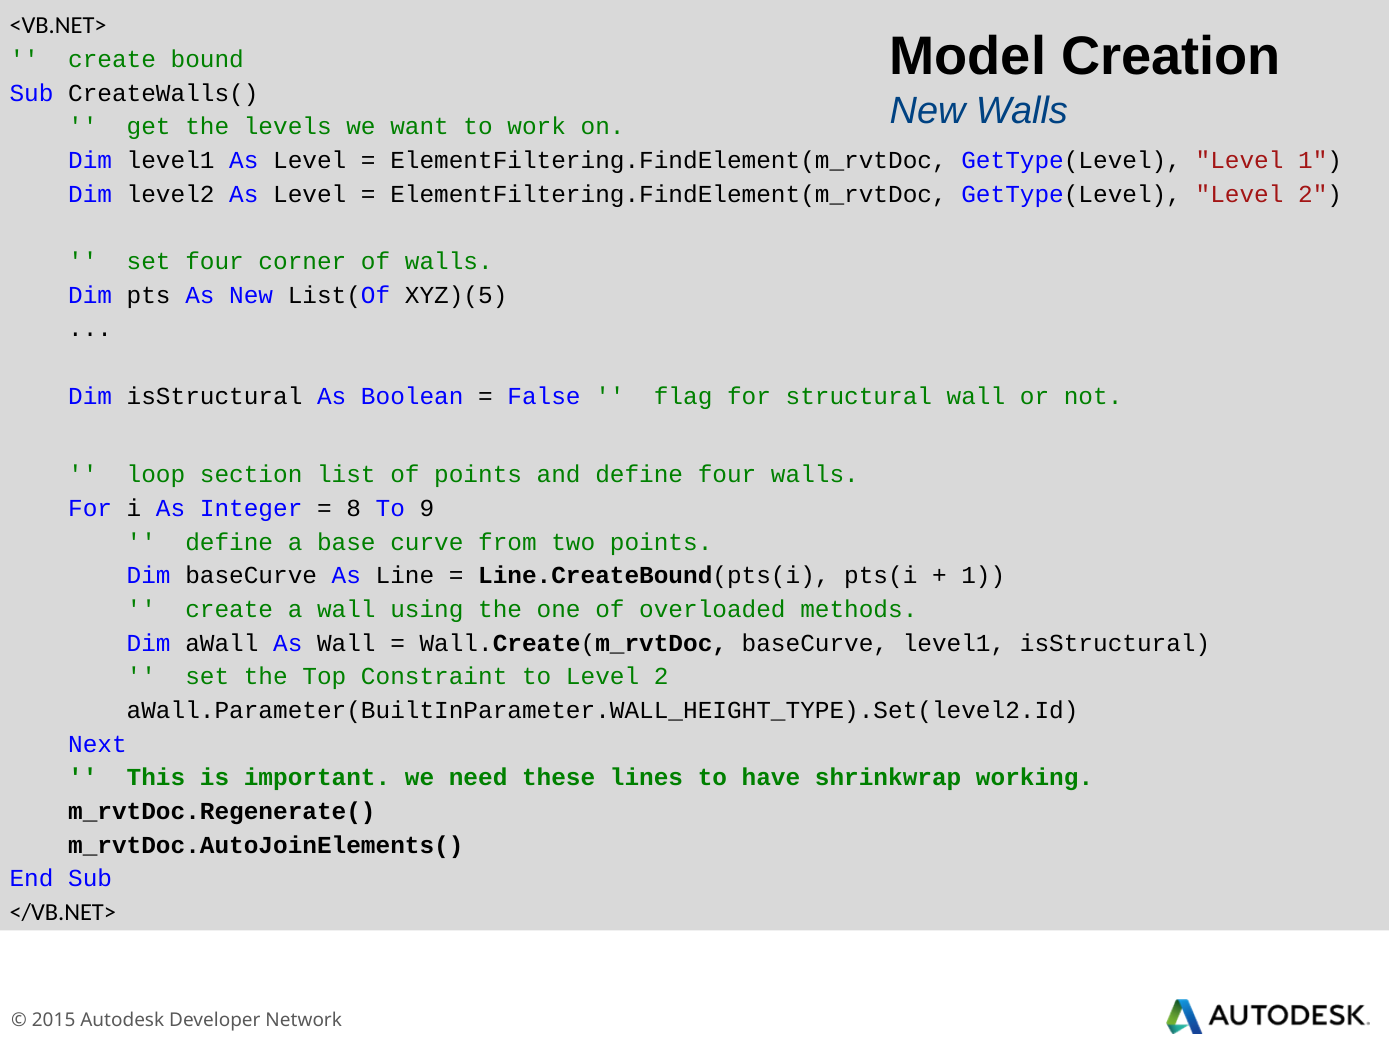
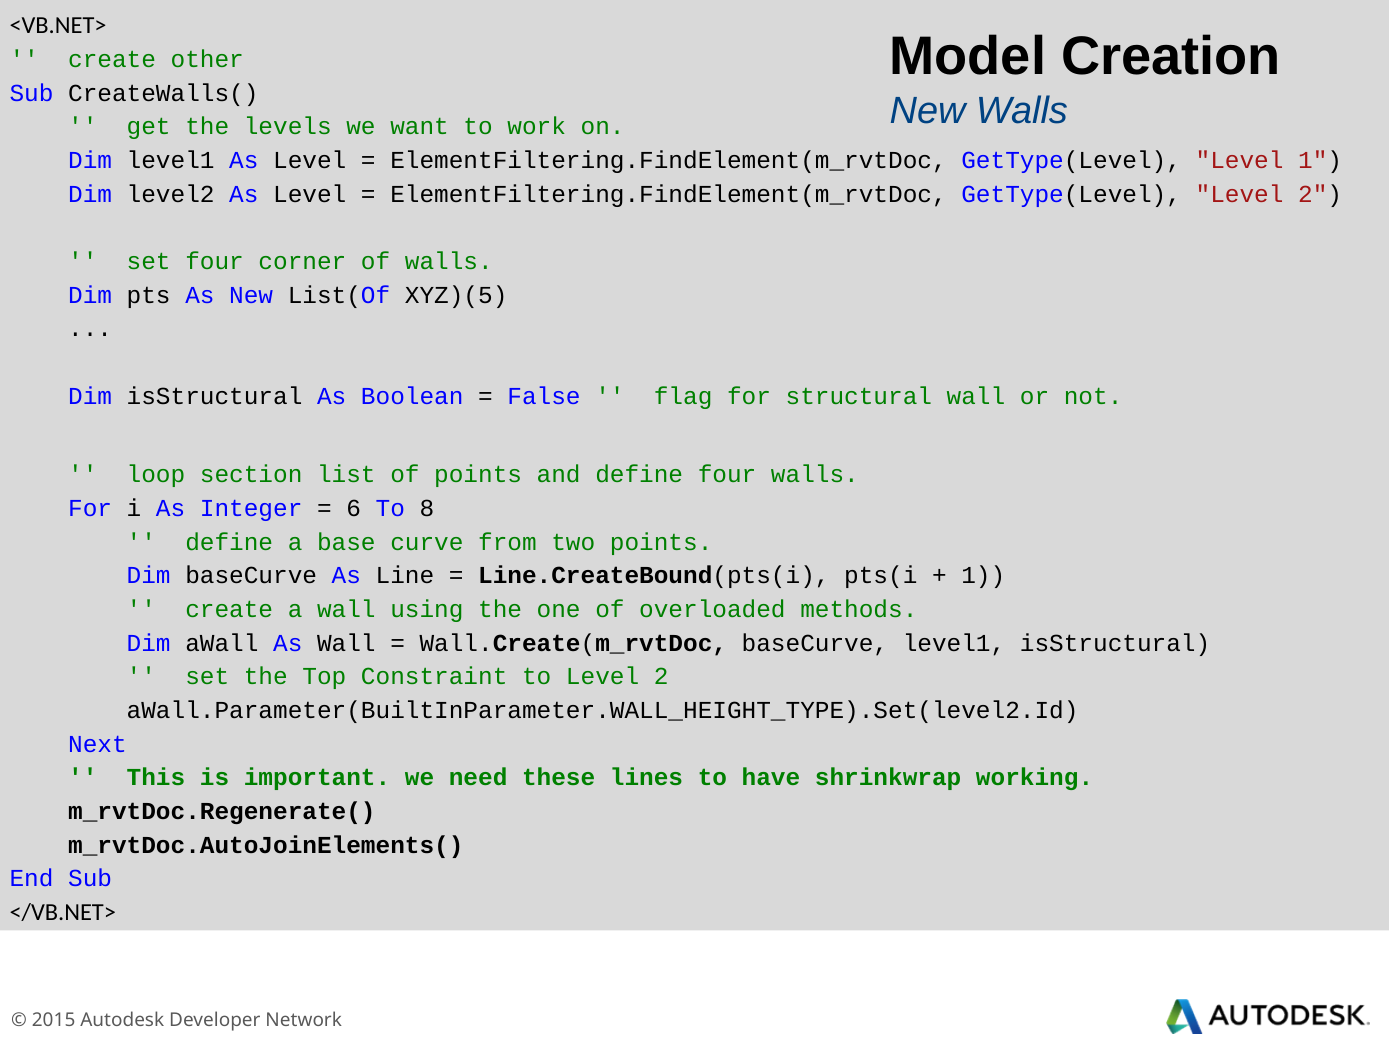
bound: bound -> other (207, 59)
8: 8 -> 6 (354, 508)
9: 9 -> 8 (427, 508)
